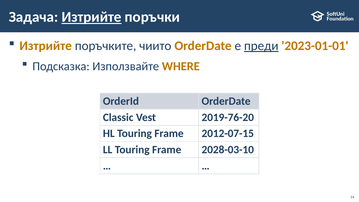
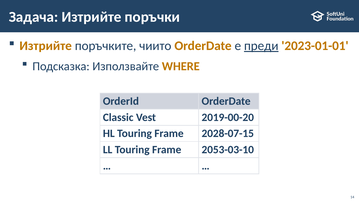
Изтрийте underline: present -> none (92, 17)
2019-76-20: 2019-76-20 -> 2019-00-20 (228, 117)
2012-07-15: 2012-07-15 -> 2028-07-15 (228, 133)
2028-03-10: 2028-03-10 -> 2053-03-10 (228, 150)
